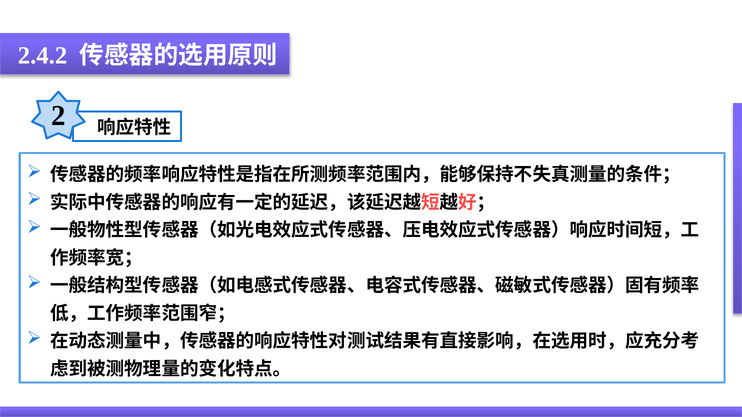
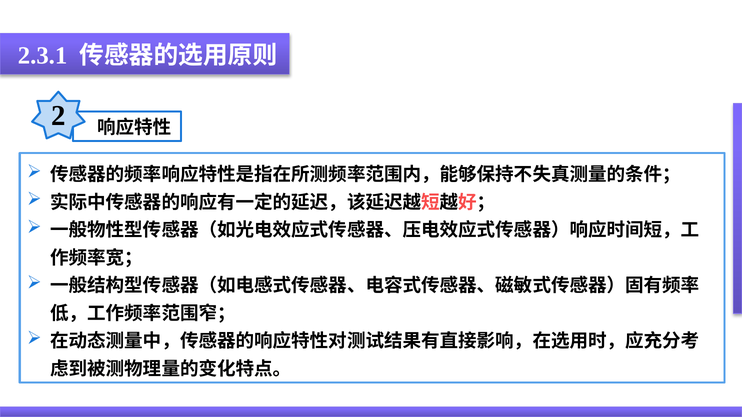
2.4.2: 2.4.2 -> 2.3.1 (43, 55)
